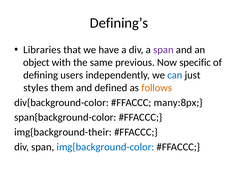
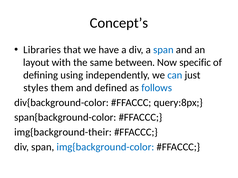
Defining’s: Defining’s -> Concept’s (119, 23)
span colour: purple -> blue (163, 50)
object: object -> layout (36, 63)
previous: previous -> between (135, 63)
users: users -> using (72, 75)
follows colour: orange -> blue (157, 88)
many:8px: many:8px -> query:8px (178, 103)
